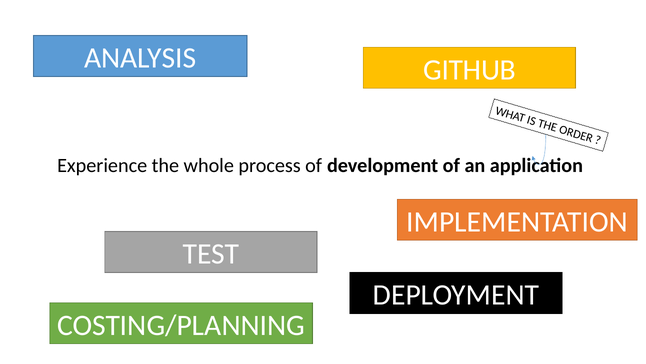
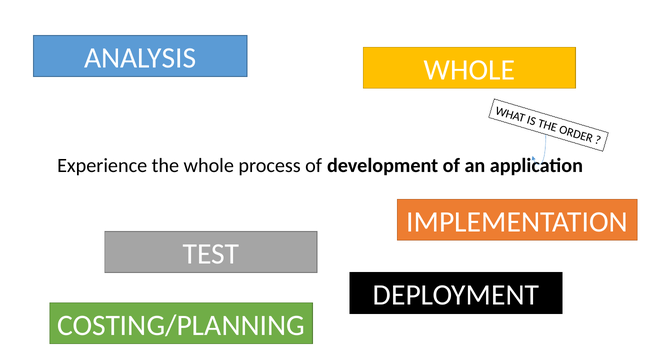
ANALYSIS GITHUB: GITHUB -> WHOLE (469, 70)
